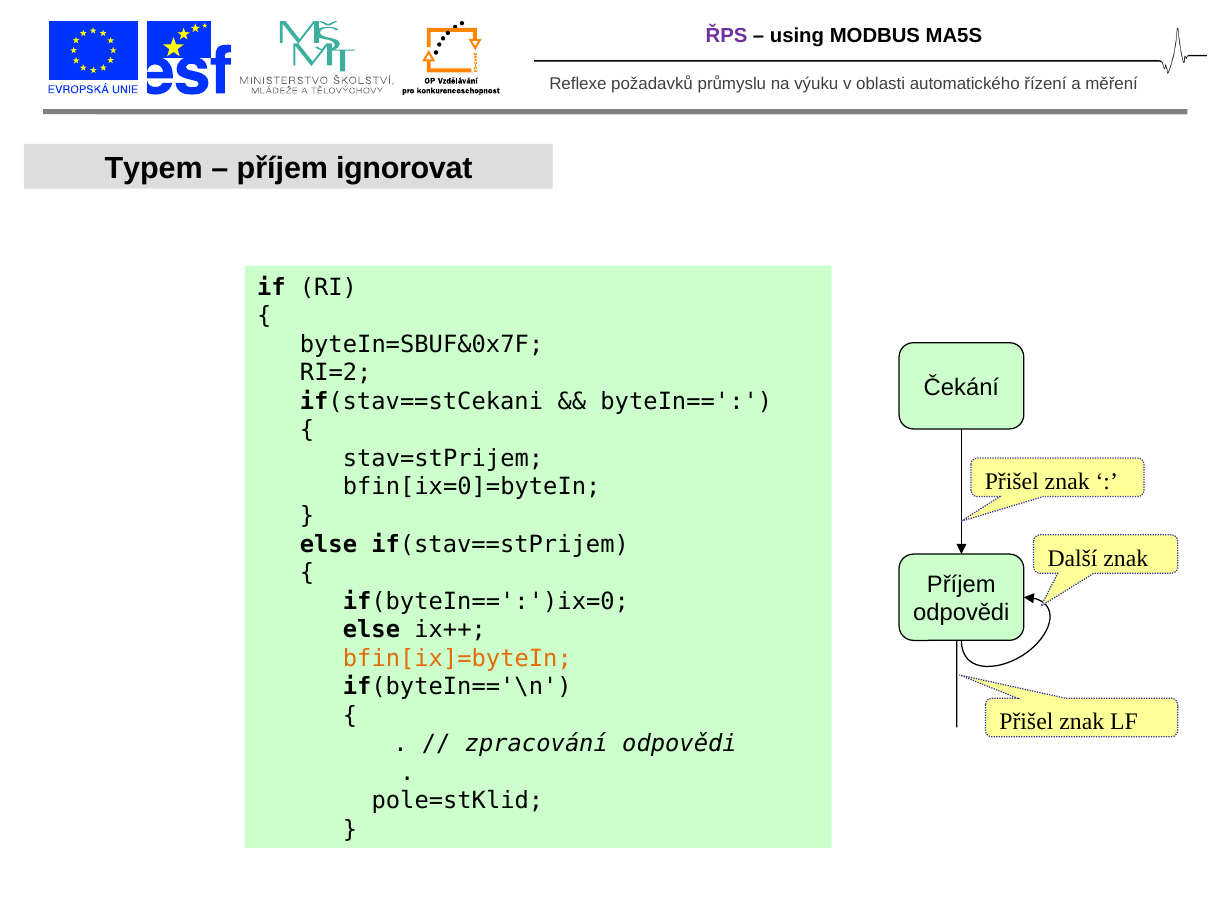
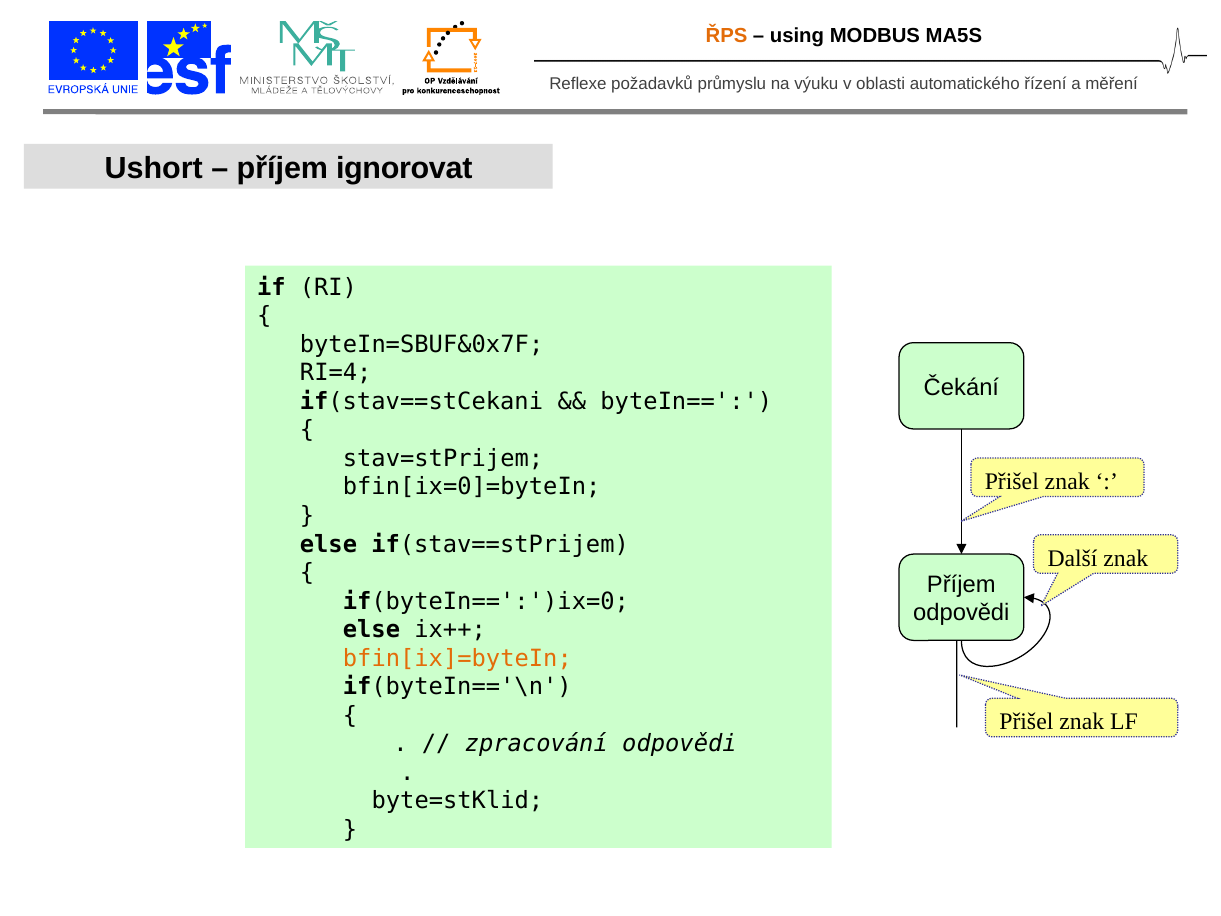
ŘPS colour: purple -> orange (727, 36)
Typem: Typem -> Ushort (154, 168)
RI=2: RI=2 -> RI=4 (336, 373)
pole=stKlid: pole=stKlid -> byte=stKlid (457, 801)
